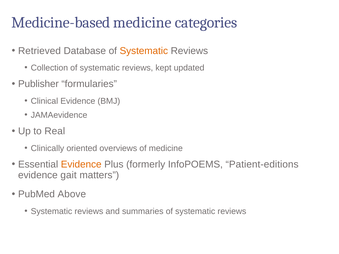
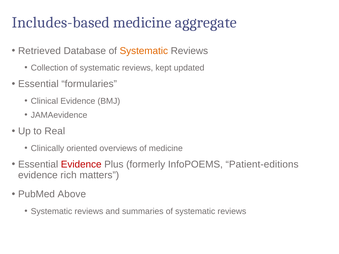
Medicine-based: Medicine-based -> Includes-based (61, 23)
categories: categories -> aggregate (206, 23)
Publisher: Publisher -> Essential (38, 84)
Evidence colour: orange -> red (81, 165)
gait: gait -> rich (69, 175)
